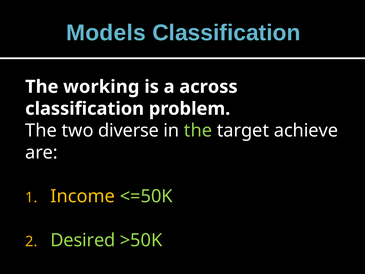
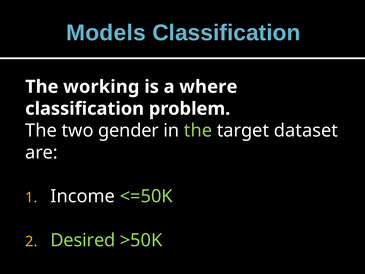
across: across -> where (208, 87)
diverse: diverse -> gender (129, 131)
achieve: achieve -> dataset (306, 131)
Income colour: yellow -> white (83, 196)
